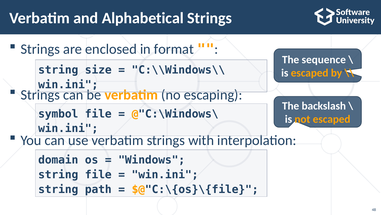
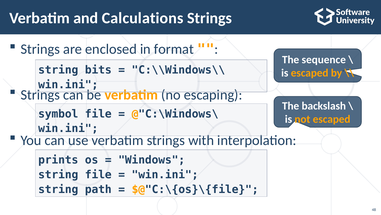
Alphabetical: Alphabetical -> Calculations (143, 18)
size: size -> bits (98, 70)
domain: domain -> prints (58, 159)
